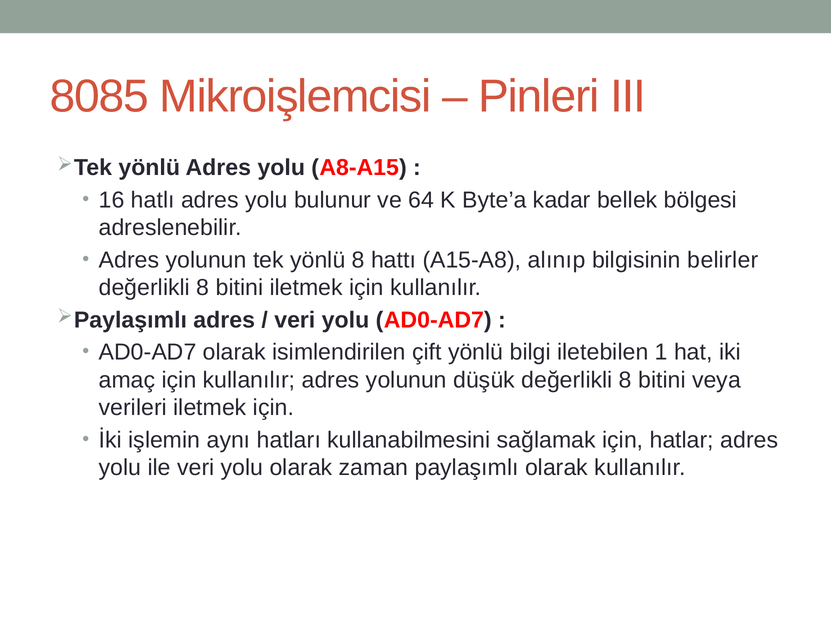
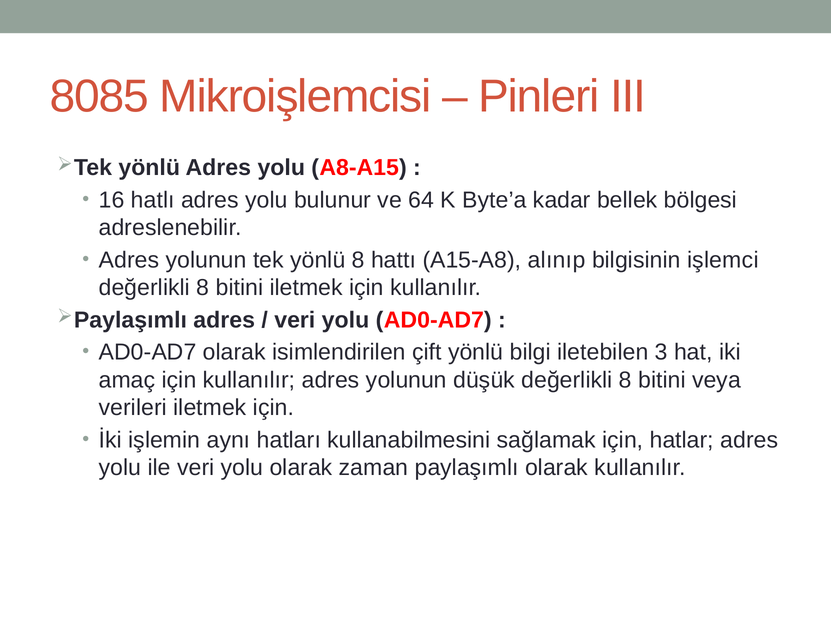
belirler: belirler -> işlemci (723, 260)
1: 1 -> 3 (661, 352)
